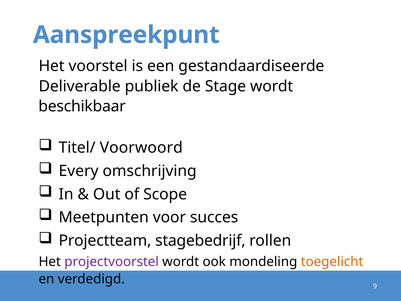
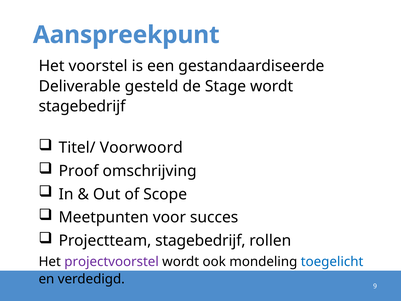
publiek: publiek -> gesteld (152, 86)
beschikbaar: beschikbaar -> stagebedrijf (82, 106)
Every: Every -> Proof (79, 171)
toegelicht colour: orange -> blue (332, 262)
